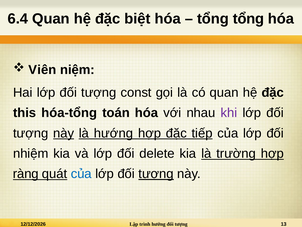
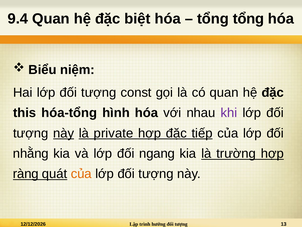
6.4: 6.4 -> 9.4 (18, 19)
Viên: Viên -> Biểu (42, 70)
toán: toán -> hình (116, 113)
là hướng: hướng -> private (113, 133)
nhiệm: nhiệm -> nhằng (31, 153)
delete: delete -> ngang (157, 153)
của colour: blue -> orange (81, 174)
tượng underline: present -> none (156, 174)
